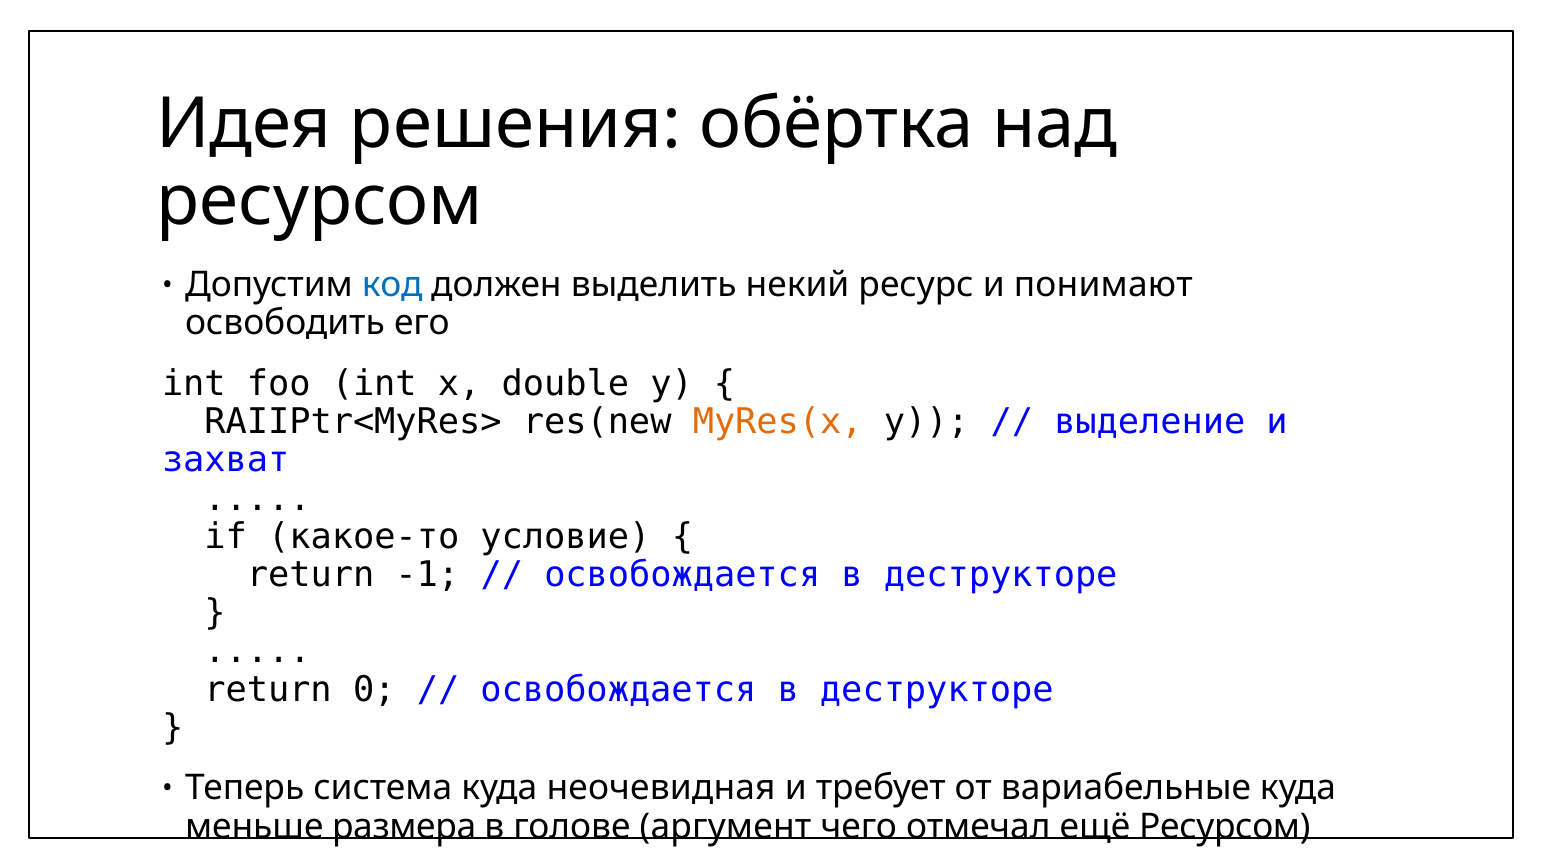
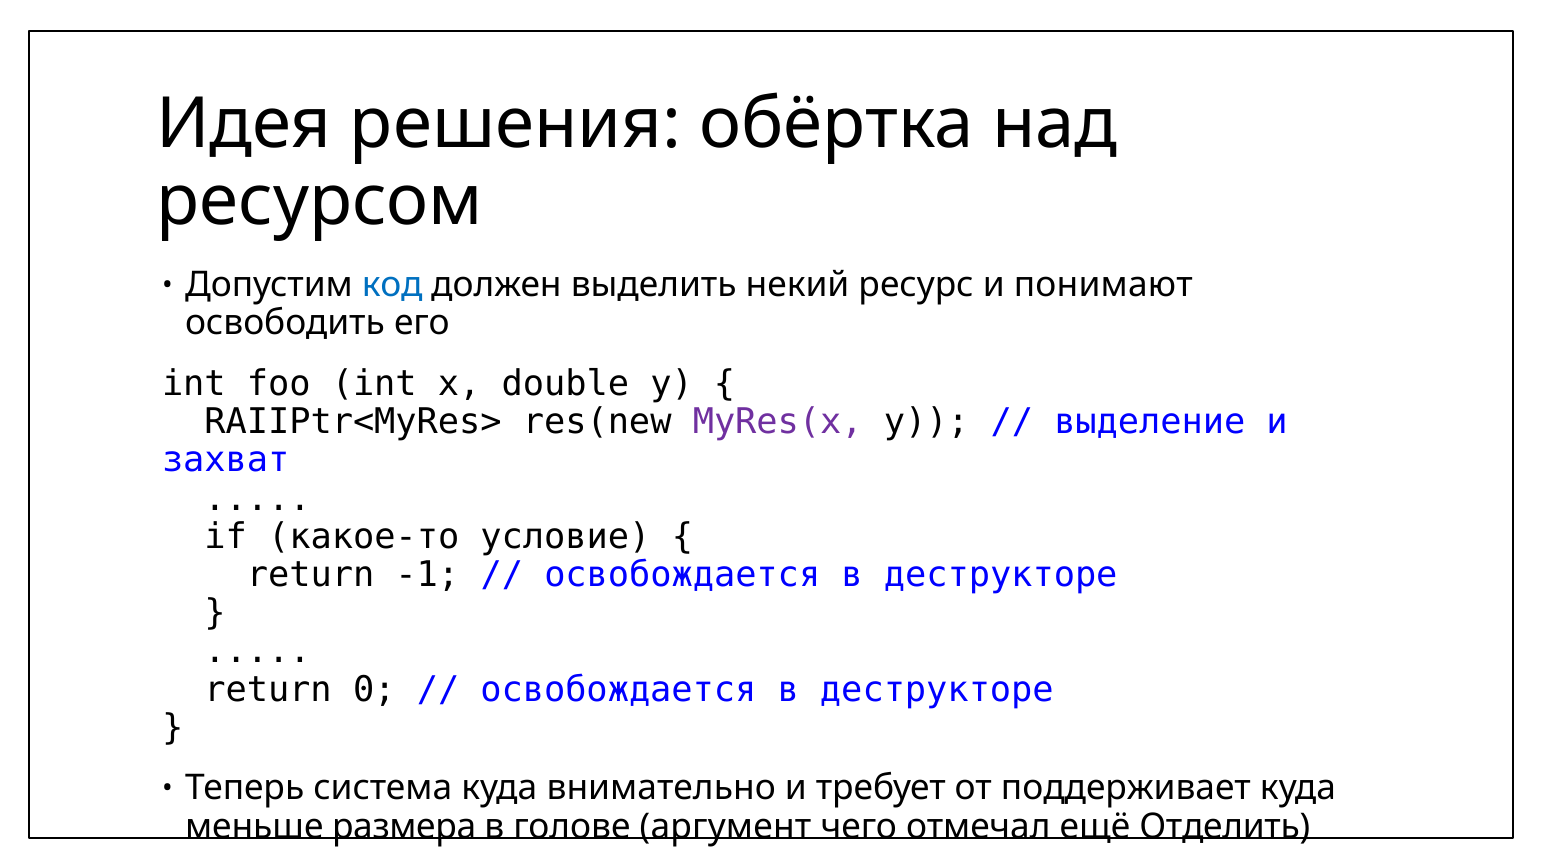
MyRes(x colour: orange -> purple (778, 422)
неочевидная: неочевидная -> внимательно (661, 788)
вариабельные: вариабельные -> поддерживает (1126, 788)
ещё Ресурсом: Ресурсом -> Отделить (1225, 826)
